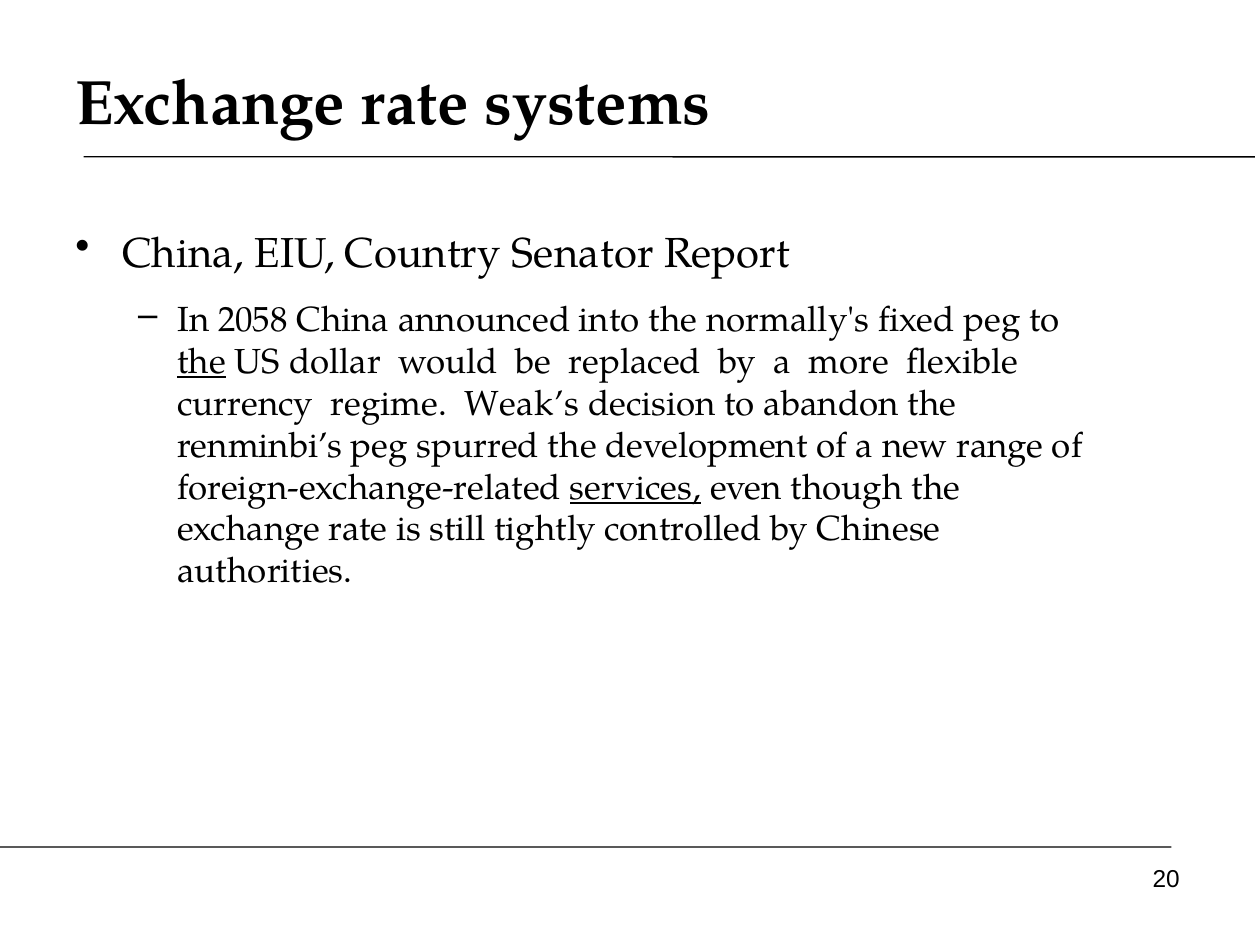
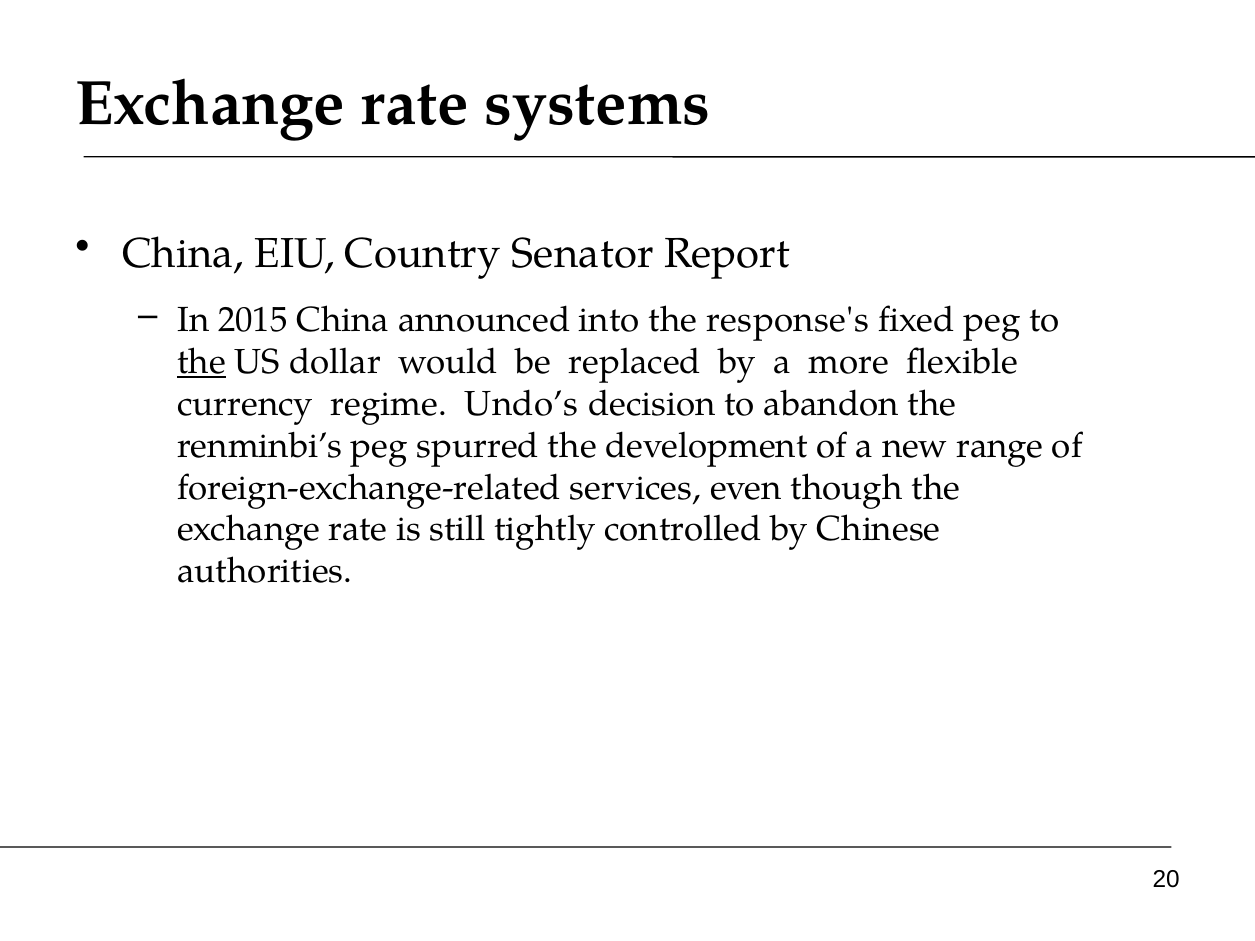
2058: 2058 -> 2015 (253, 320)
normally's: normally's -> response's (788, 320)
Weak’s: Weak’s -> Undo’s (522, 404)
services underline: present -> none (636, 488)
